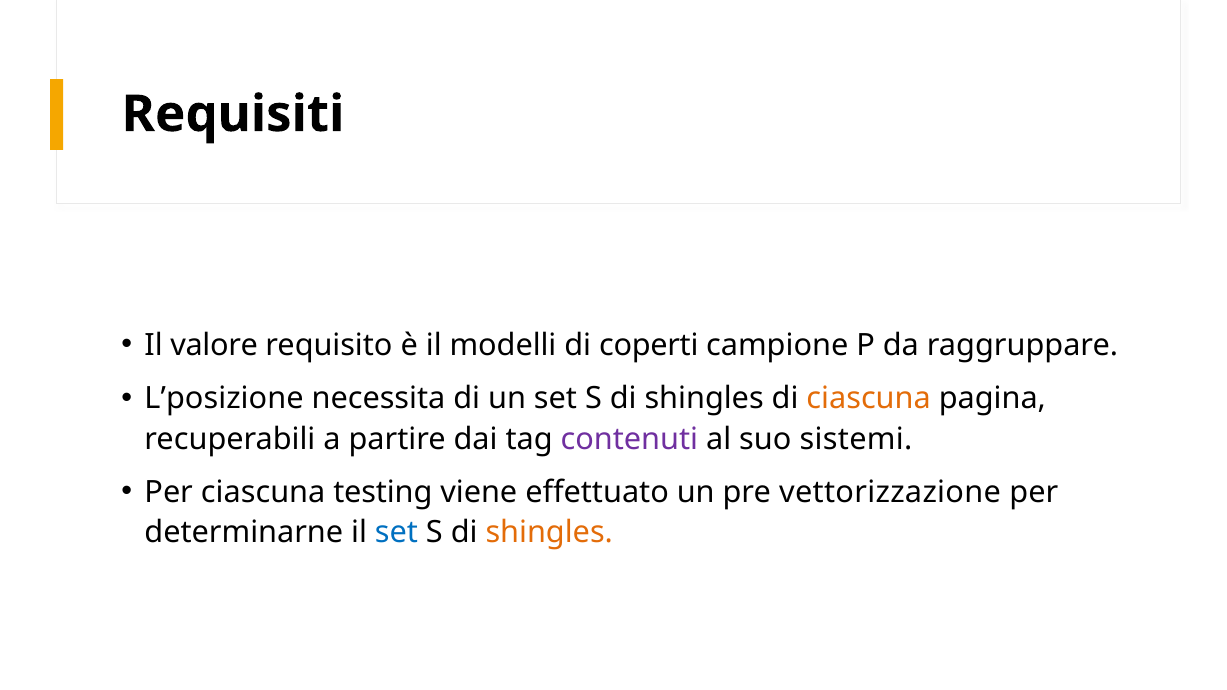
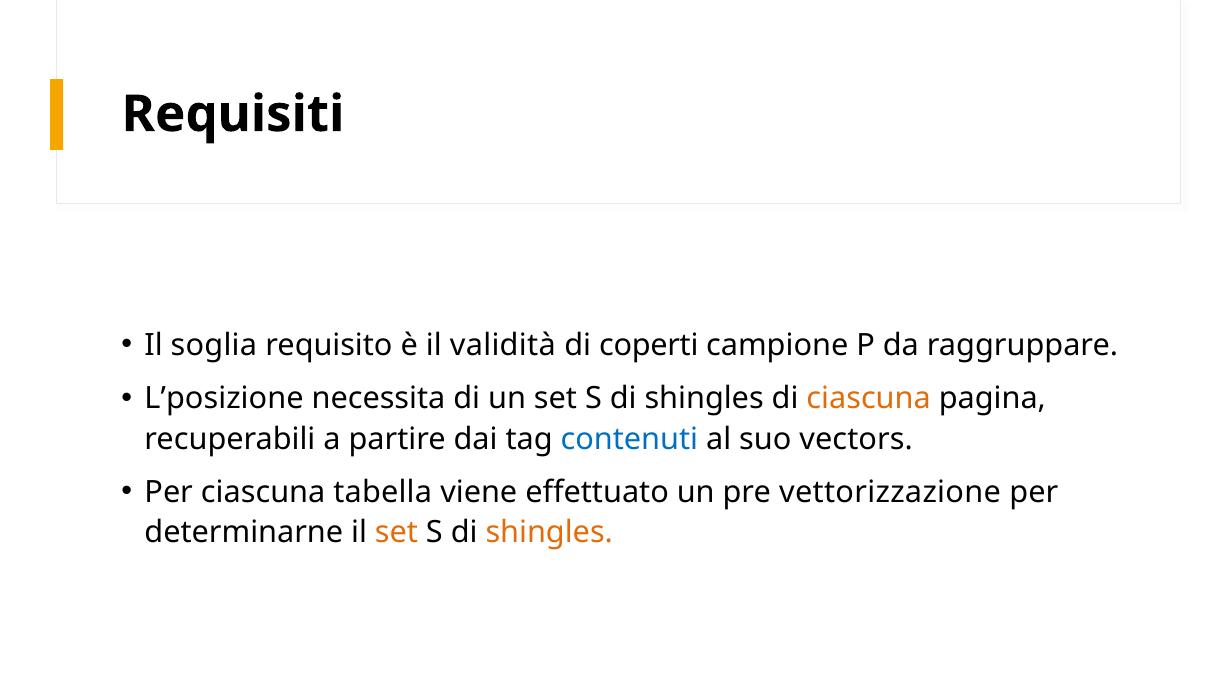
valore: valore -> soglia (214, 346)
modelli: modelli -> validità (503, 346)
contenuti colour: purple -> blue (629, 439)
sistemi: sistemi -> vectors (856, 439)
testing: testing -> tabella (383, 492)
set colour: blue -> orange (396, 533)
